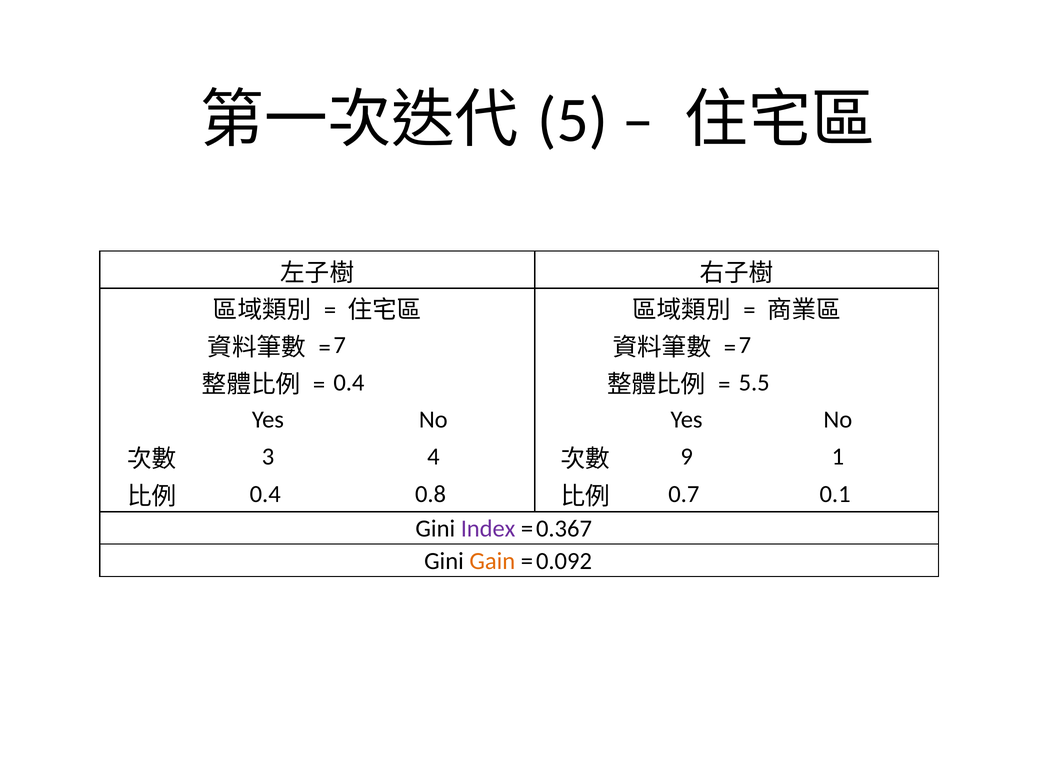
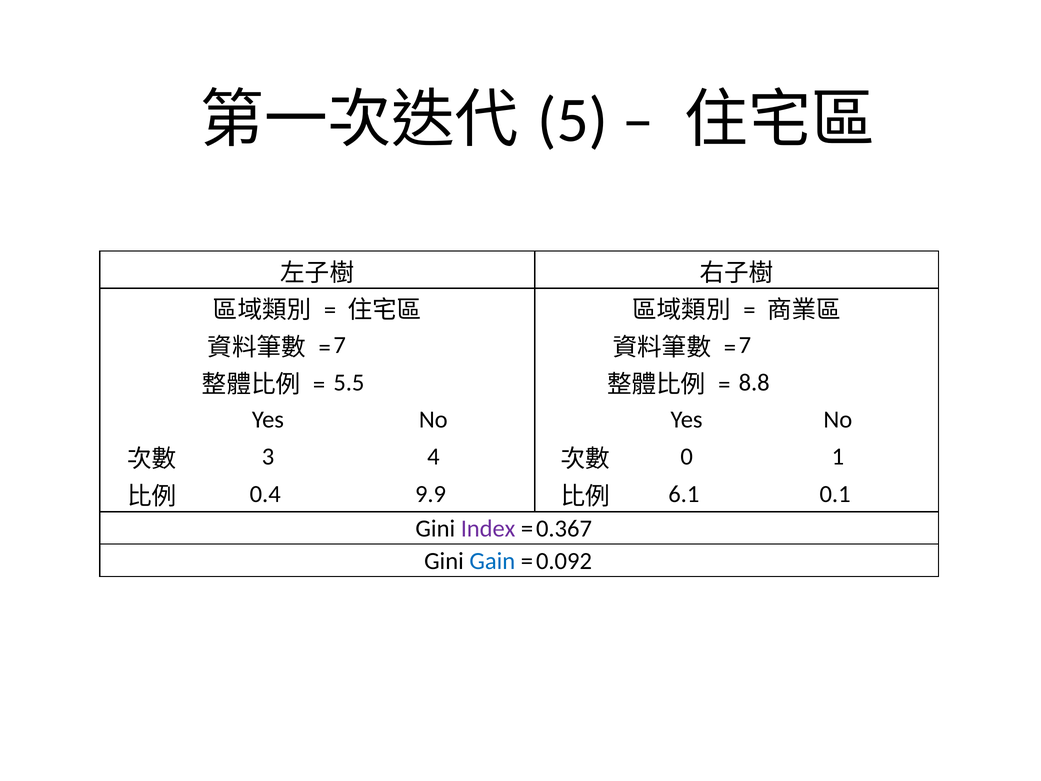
0.4: 0.4 -> 5.5 (349, 382)
5.5: 5.5 -> 8.8 (754, 382)
9: 9 -> 0 (687, 457)
0.8: 0.8 -> 9.9 (431, 494)
0.7: 0.7 -> 6.1 (684, 494)
Gain colour: orange -> blue (492, 561)
